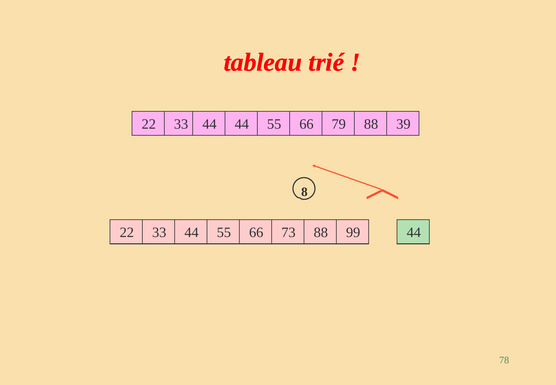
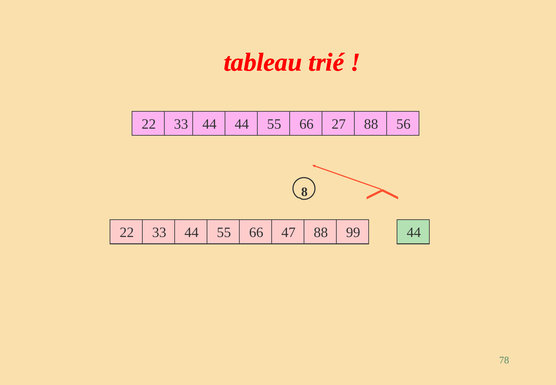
79: 79 -> 27 (339, 124)
39: 39 -> 56 (403, 124)
73: 73 -> 47 (288, 232)
